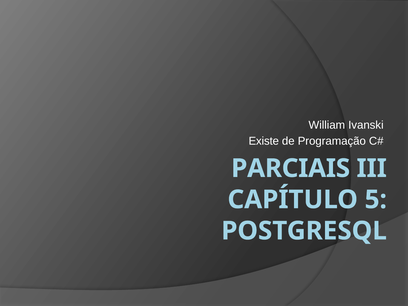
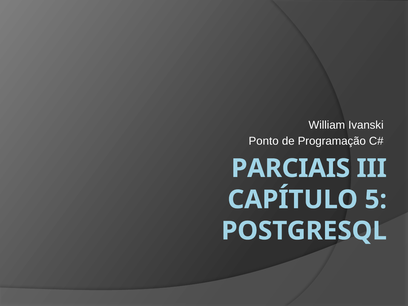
Existe: Existe -> Ponto (264, 141)
